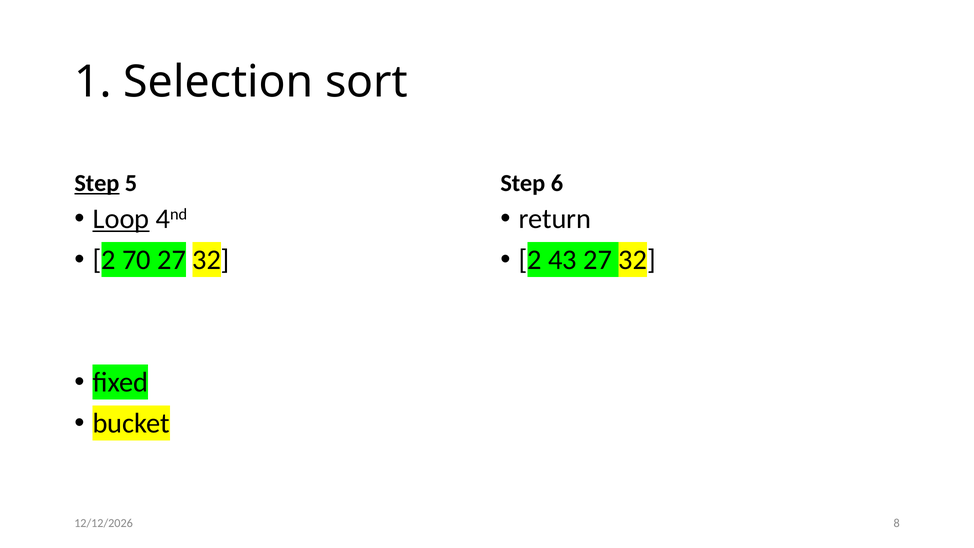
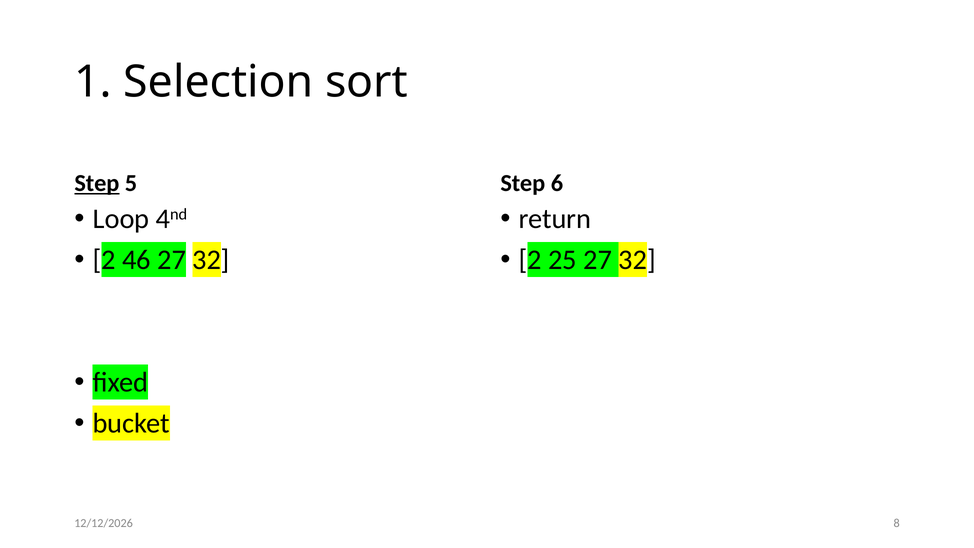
Loop underline: present -> none (121, 219)
70: 70 -> 46 (136, 260)
43: 43 -> 25 (562, 260)
